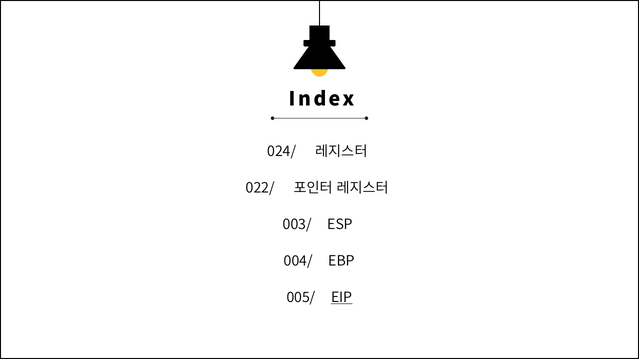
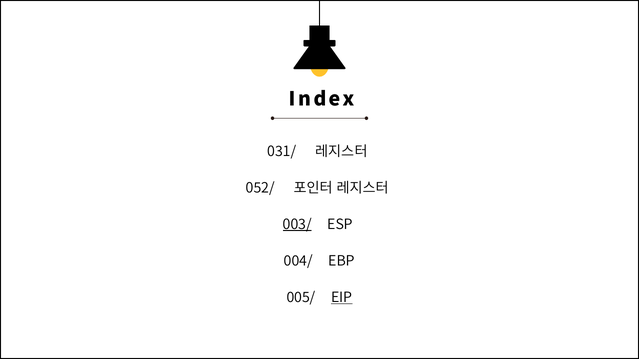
024/: 024/ -> 031/ (282, 152)
022/: 022/ -> 052/ (260, 188)
003/ underline: none -> present (297, 225)
